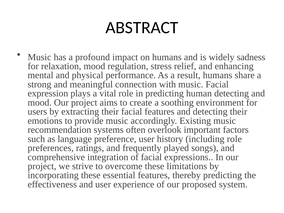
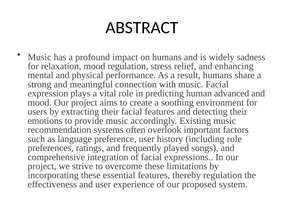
human detecting: detecting -> advanced (232, 93)
thereby predicting: predicting -> regulation (223, 175)
